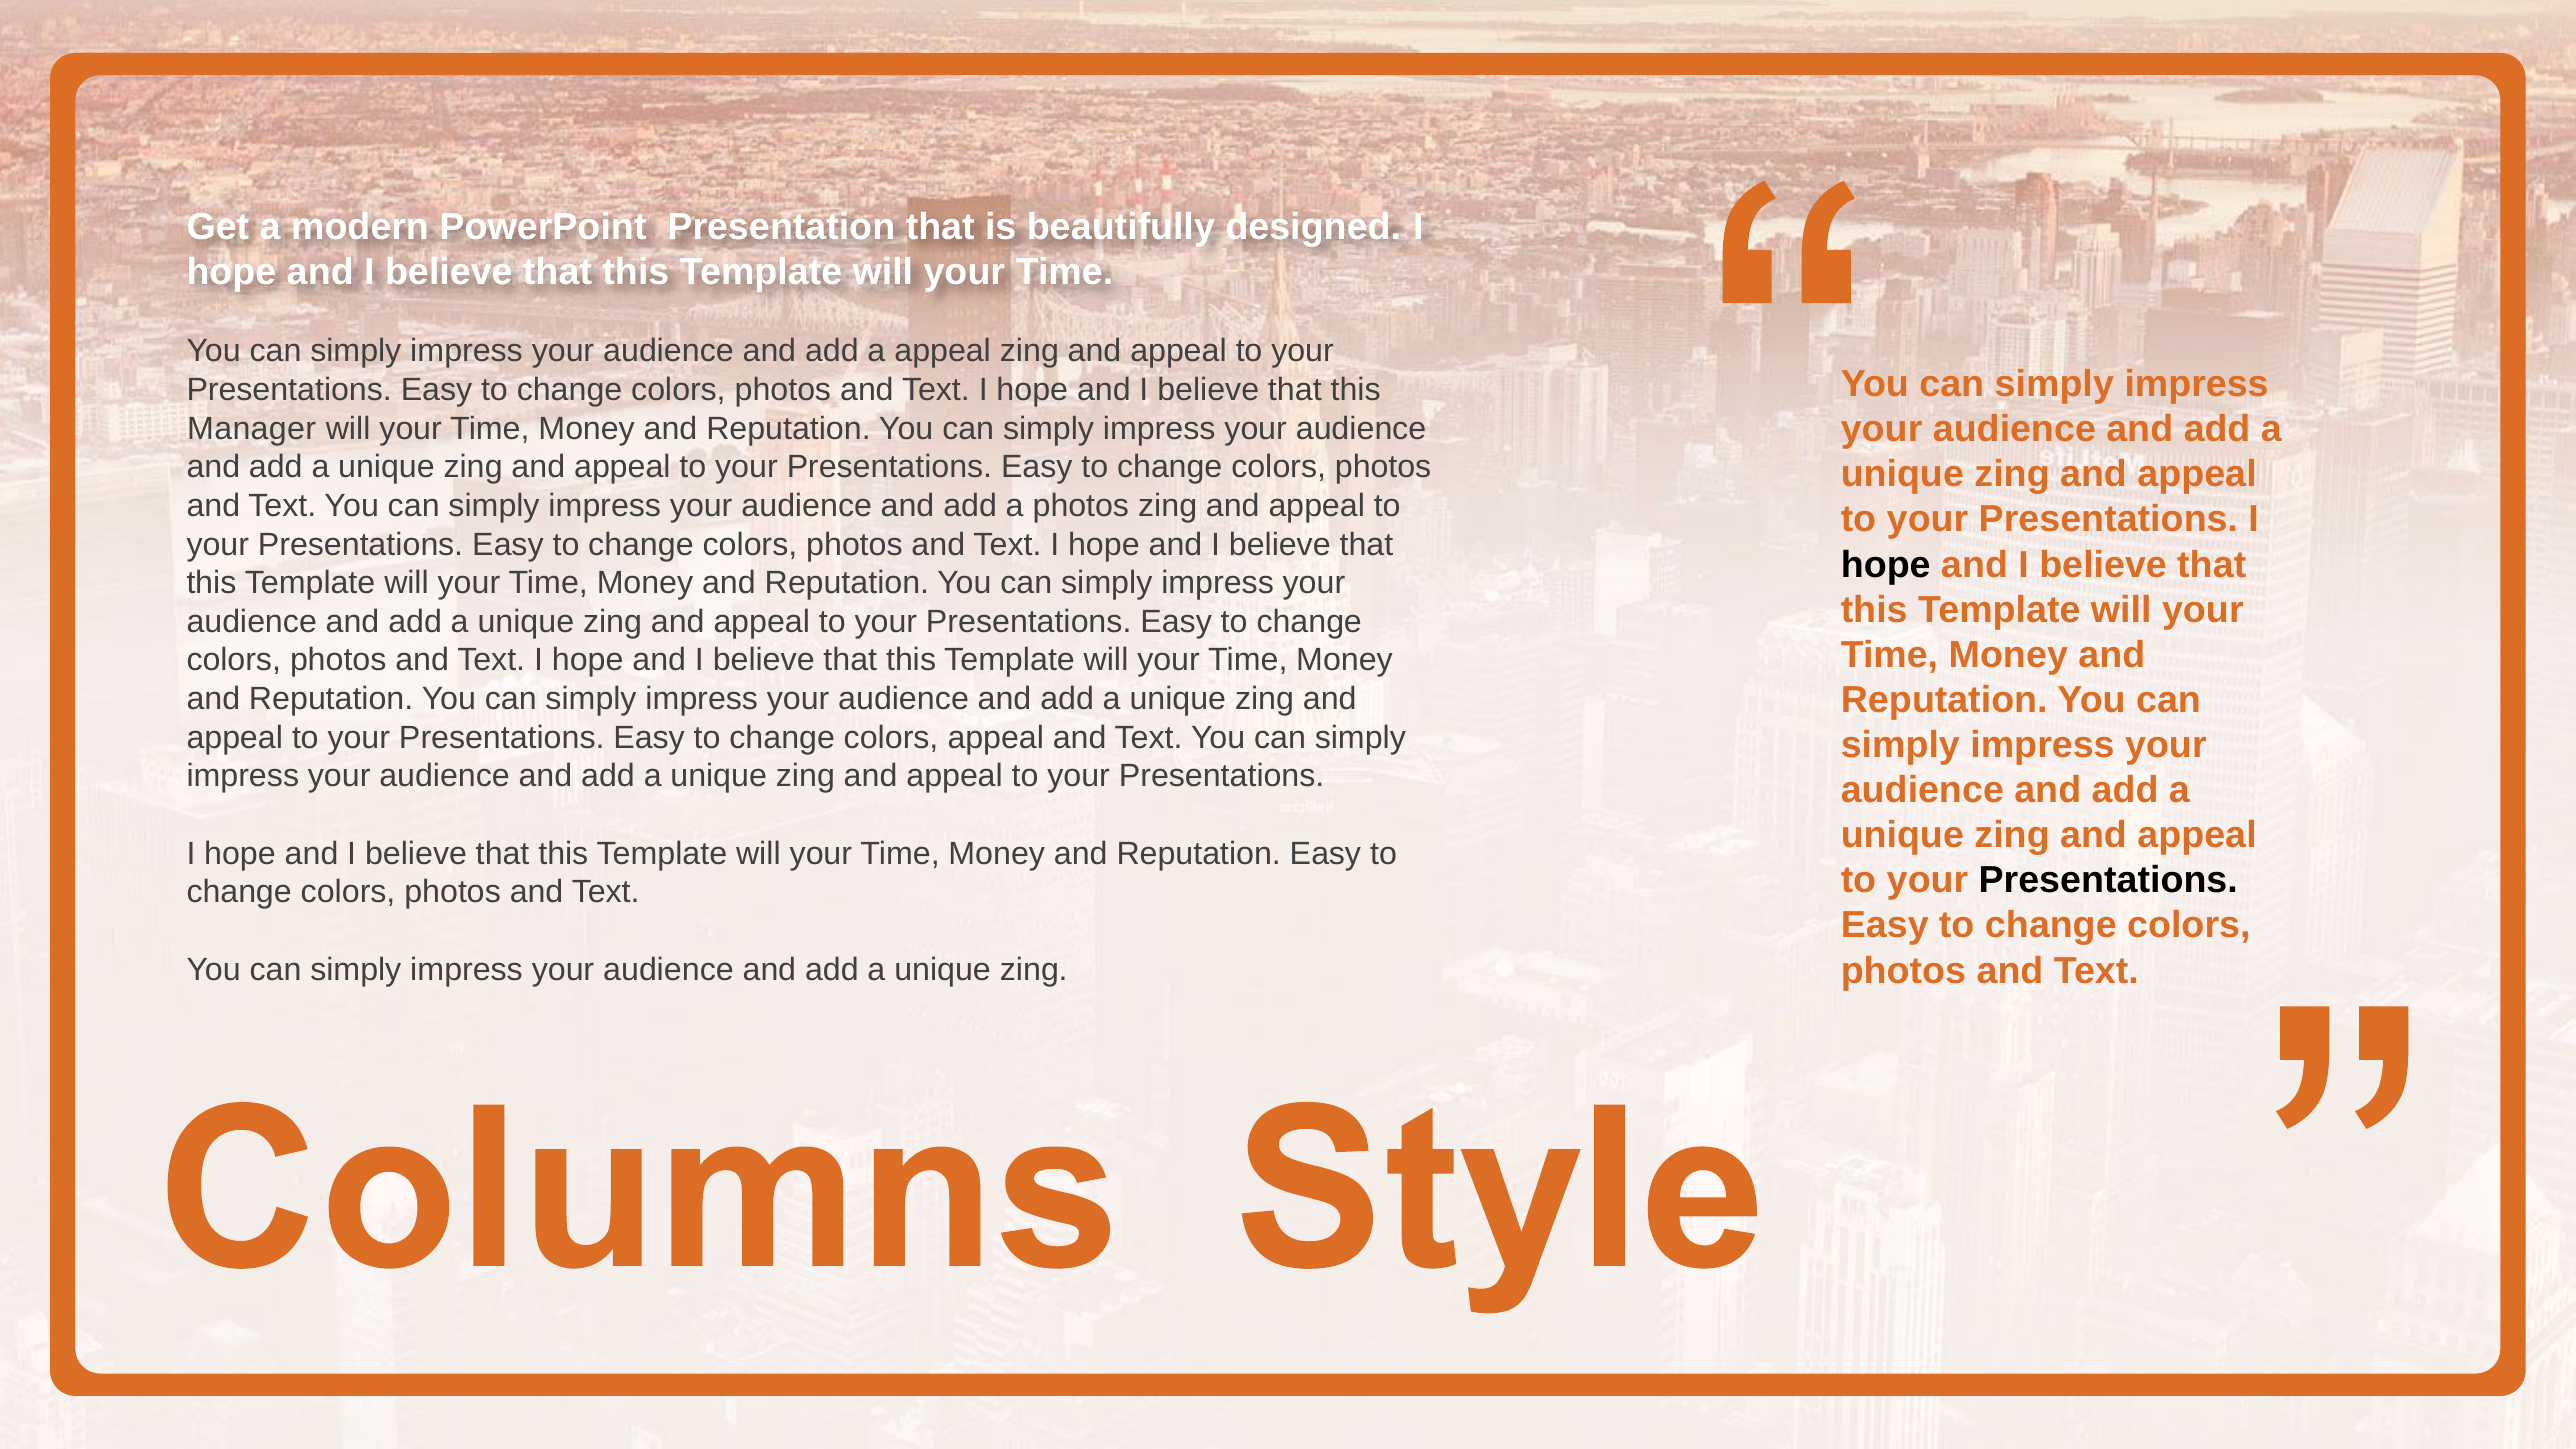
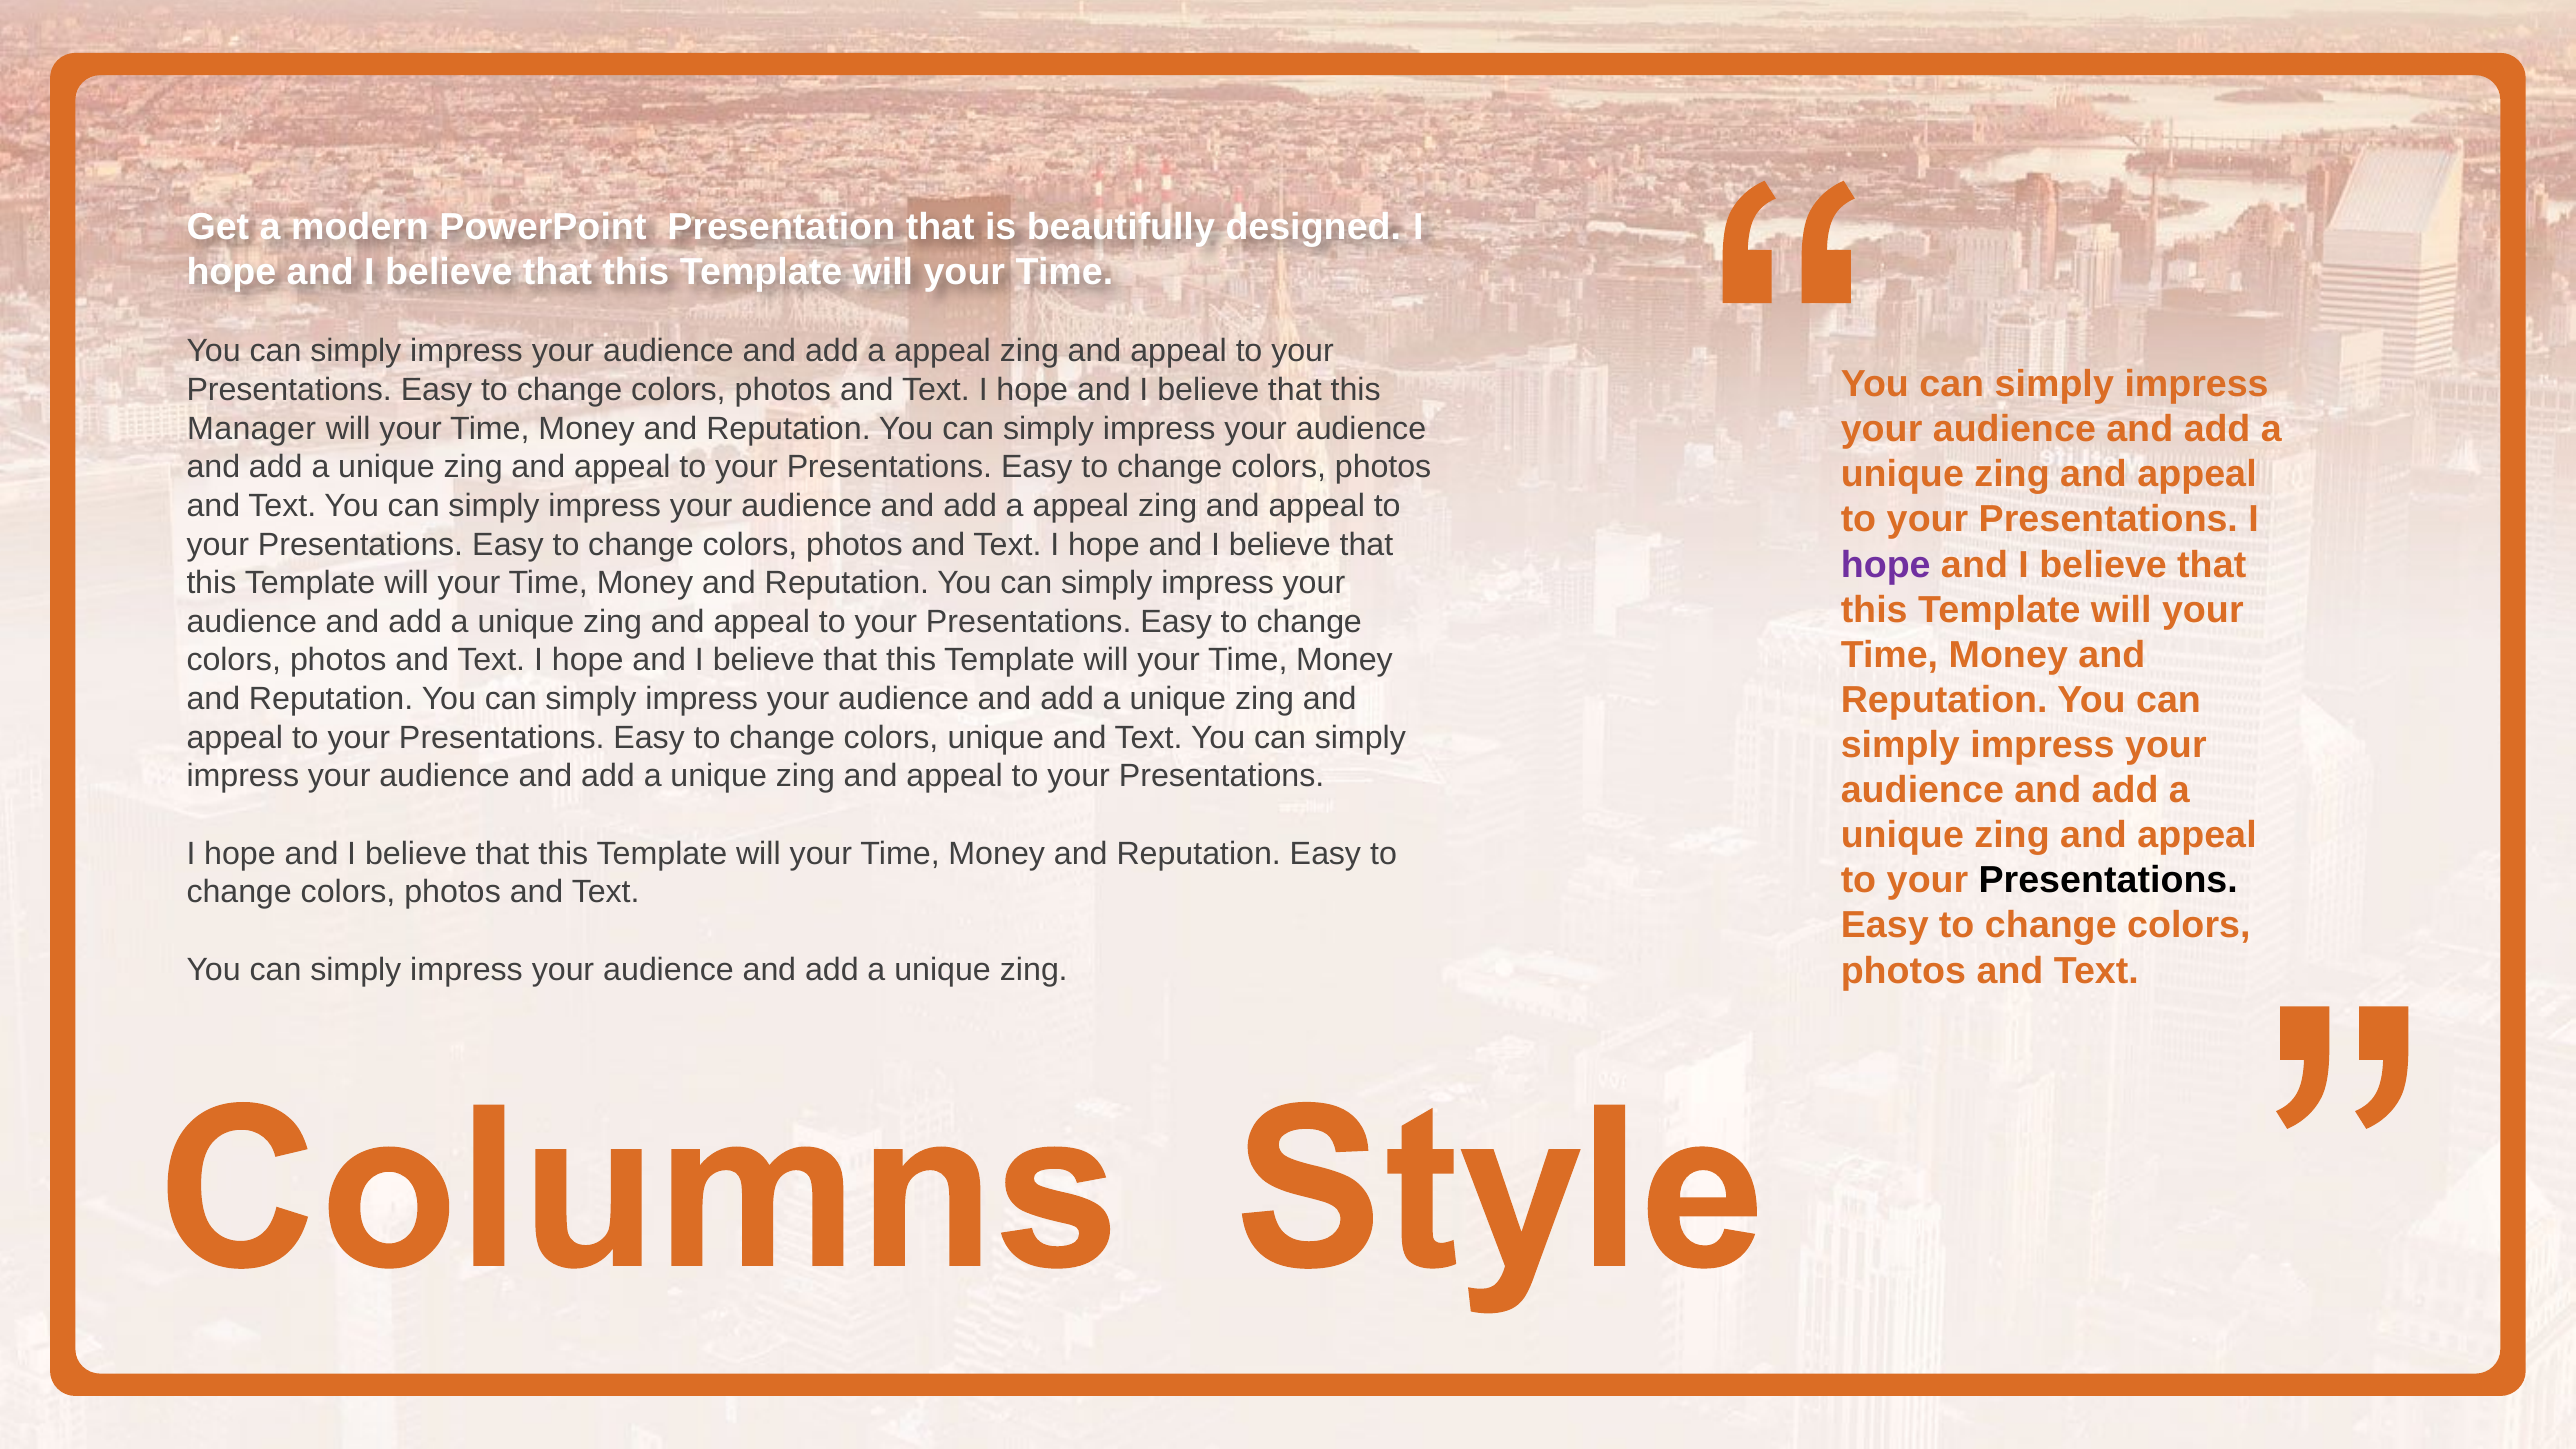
photos: photos -> appeal (1081, 506)
hope colour: black -> purple (1886, 565)
colors appeal: appeal -> unique (996, 738)
